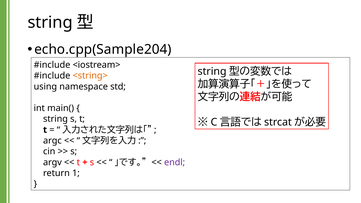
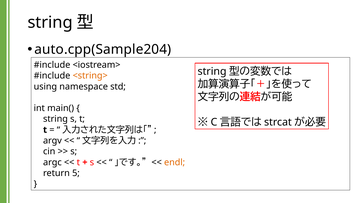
echo.cpp(Sample204: echo.cpp(Sample204 -> auto.cpp(Sample204 (103, 49)
argc: argc -> argv (52, 141)
argv: argv -> argc (52, 162)
endl colour: purple -> orange (175, 162)
1: 1 -> 5 (76, 173)
